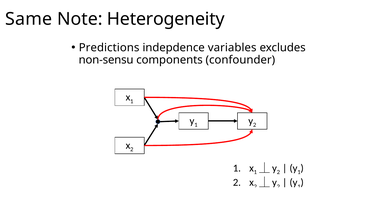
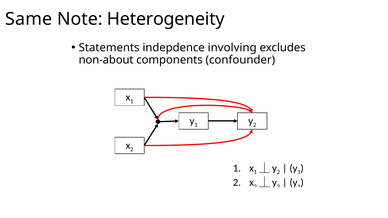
Predictions: Predictions -> Statements (109, 48)
variables: variables -> involving (232, 48)
non-sensu: non-sensu -> non-about (106, 60)
